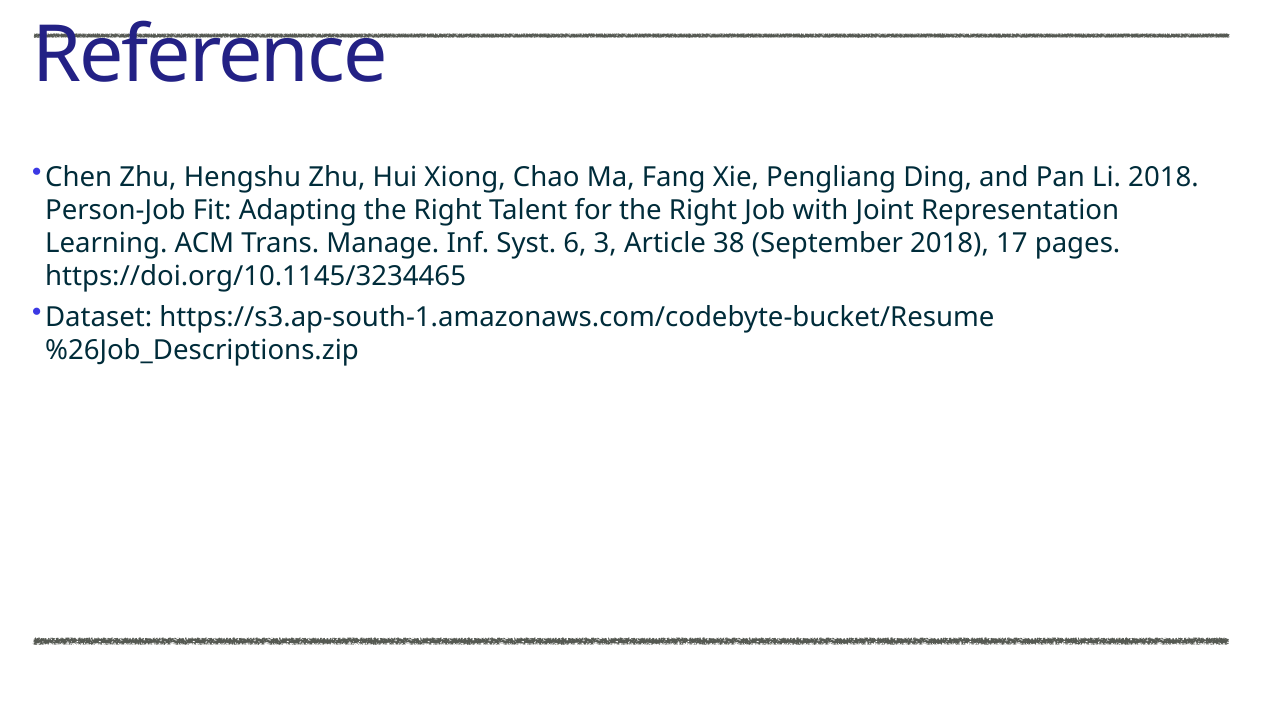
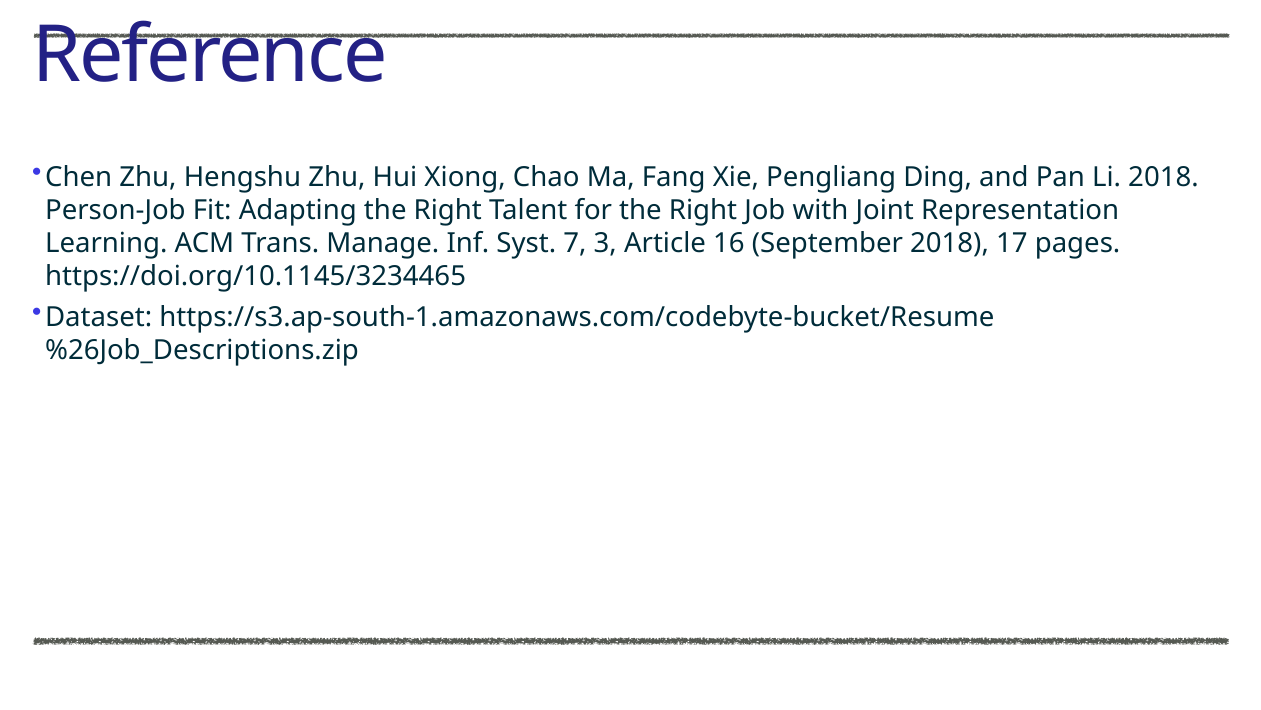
6: 6 -> 7 (575, 243)
38: 38 -> 16 (729, 243)
